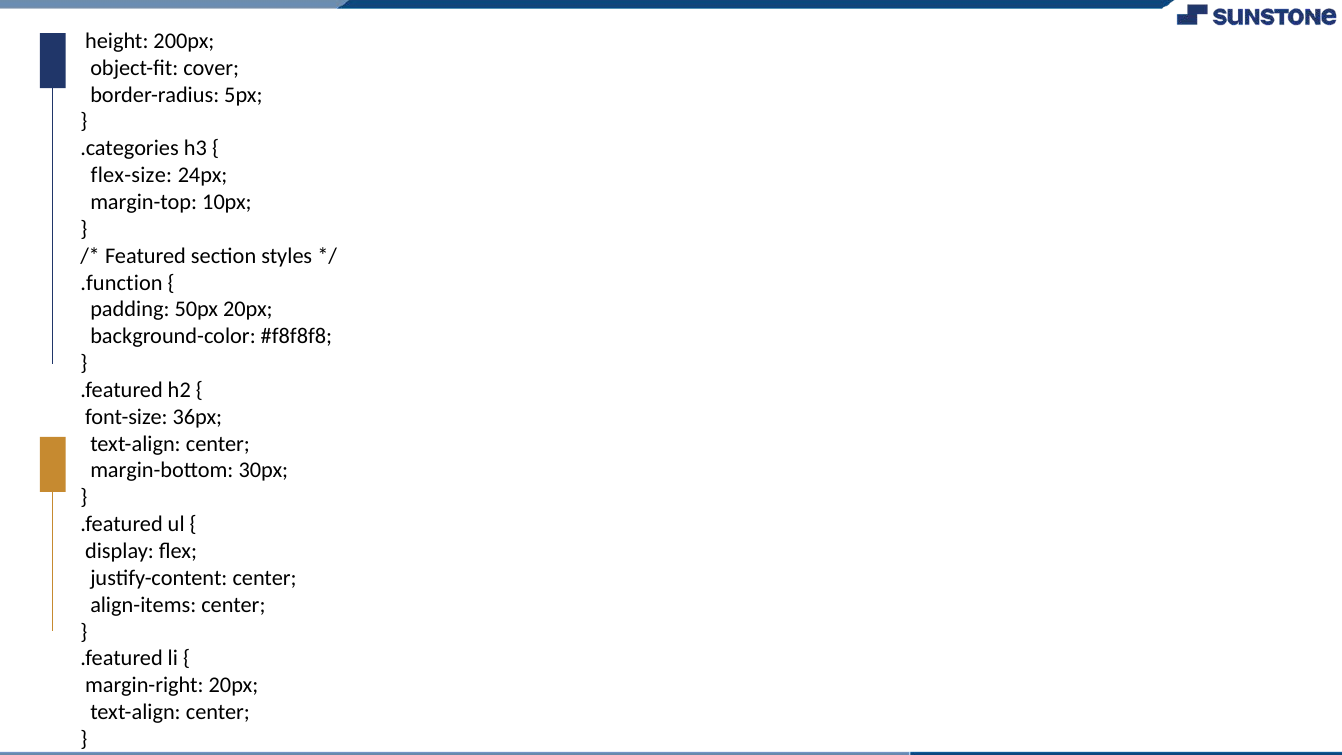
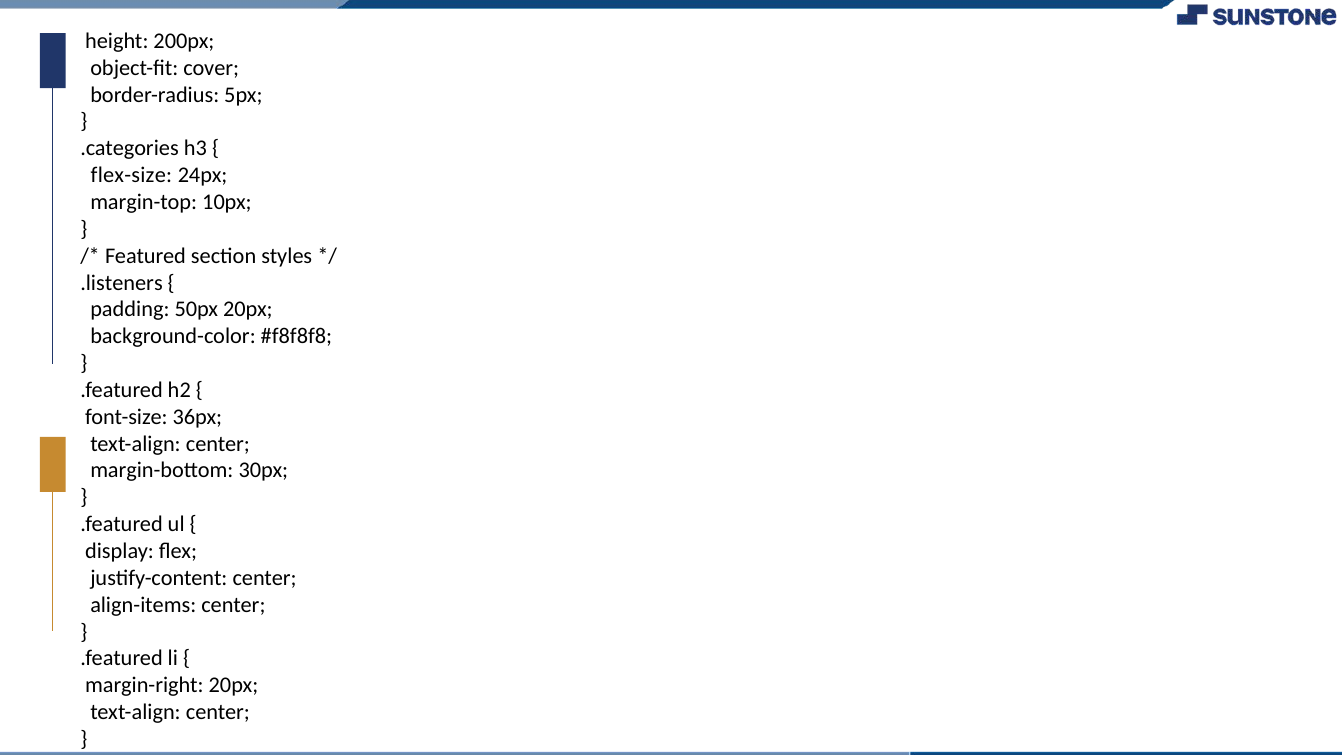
.function: .function -> .listeners (122, 283)
